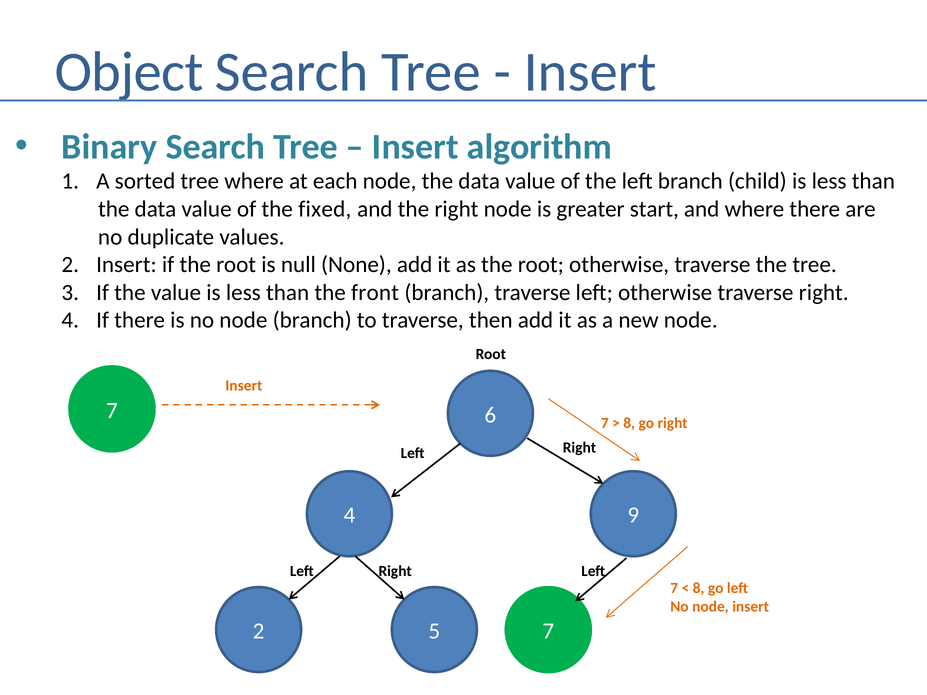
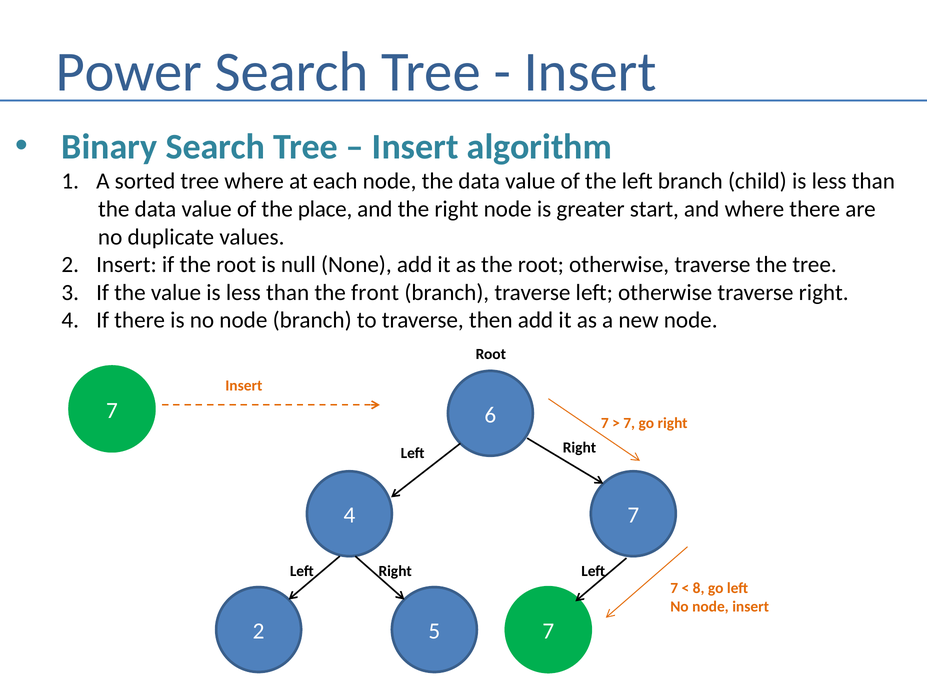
Object: Object -> Power (129, 72)
fixed: fixed -> place (325, 209)
8: 8 -> 7 (629, 423)
4 9: 9 -> 7 (633, 515)
